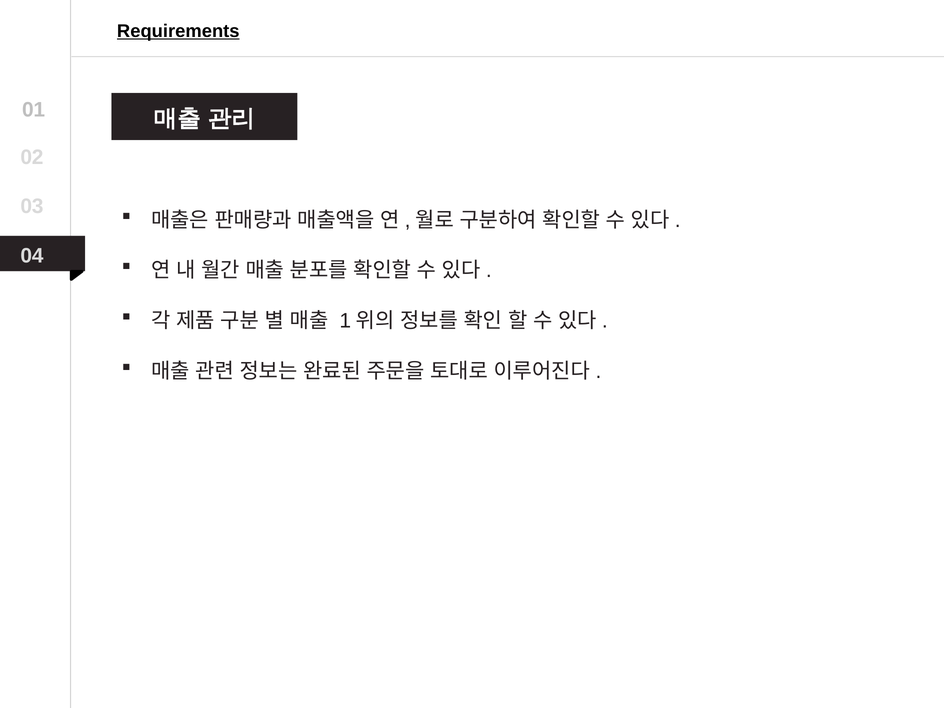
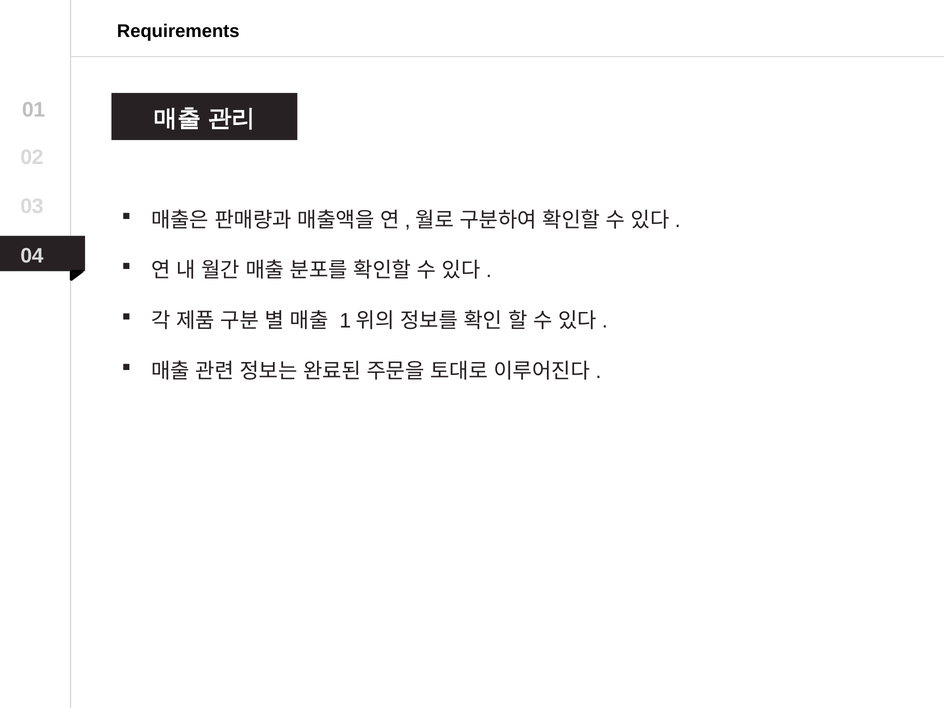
Requirements underline: present -> none (178, 31)
